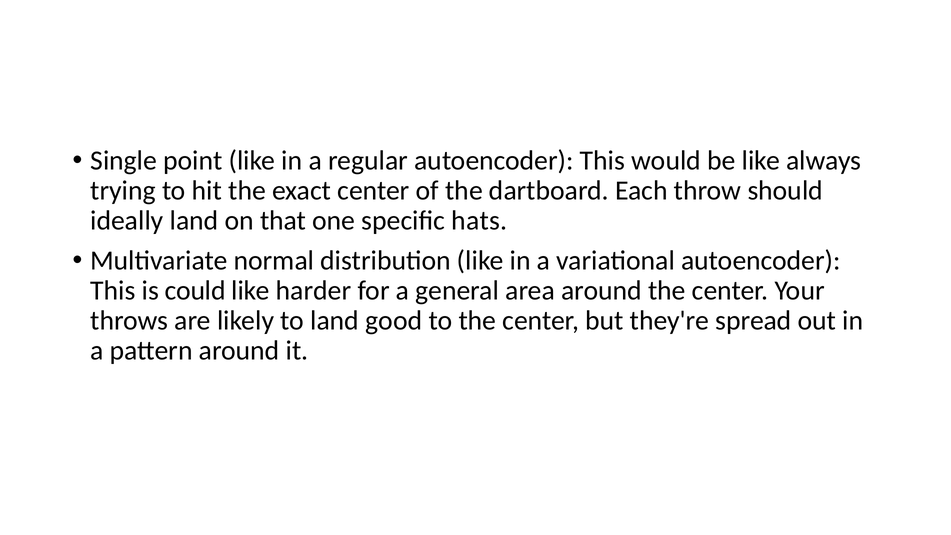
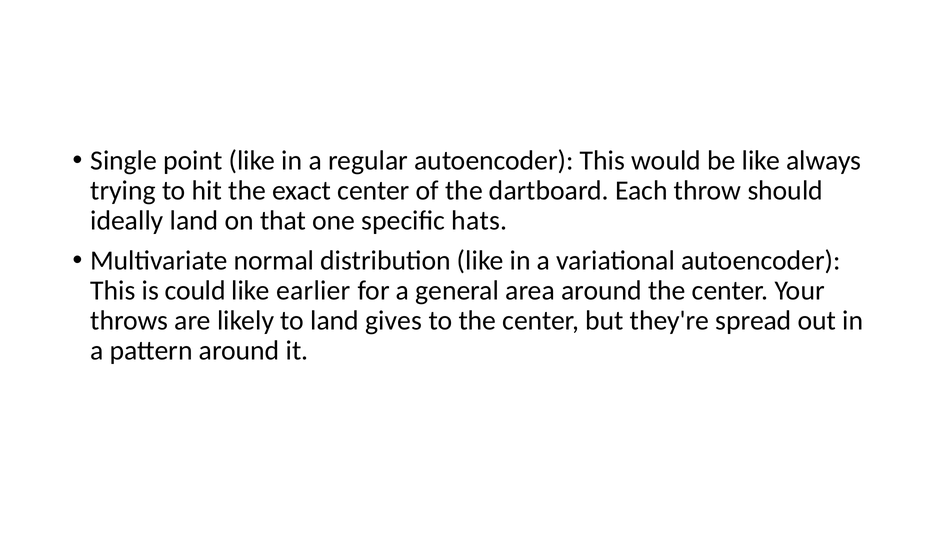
harder: harder -> earlier (313, 291)
good: good -> gives (394, 321)
